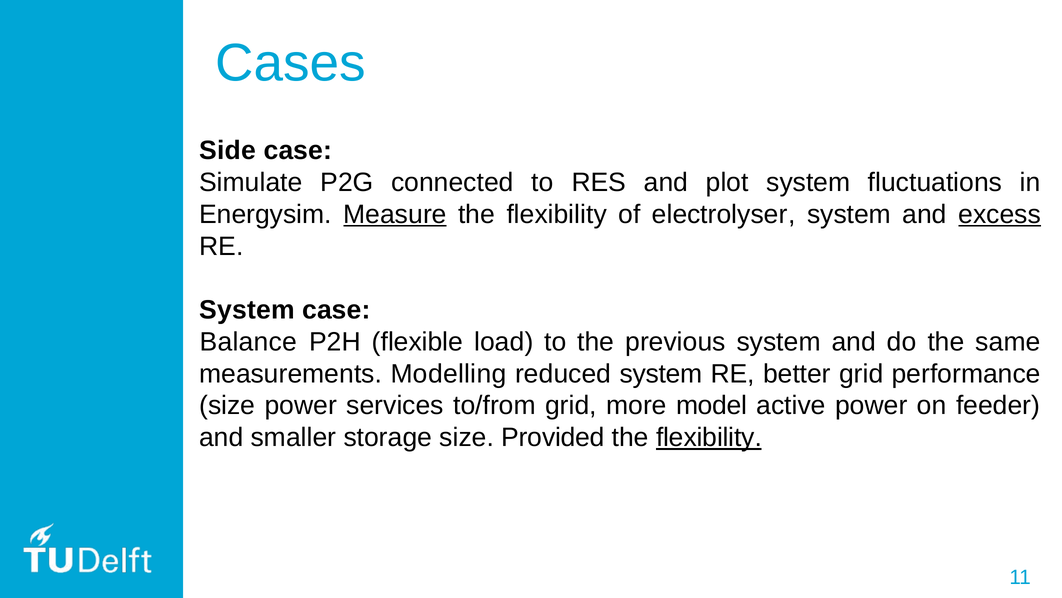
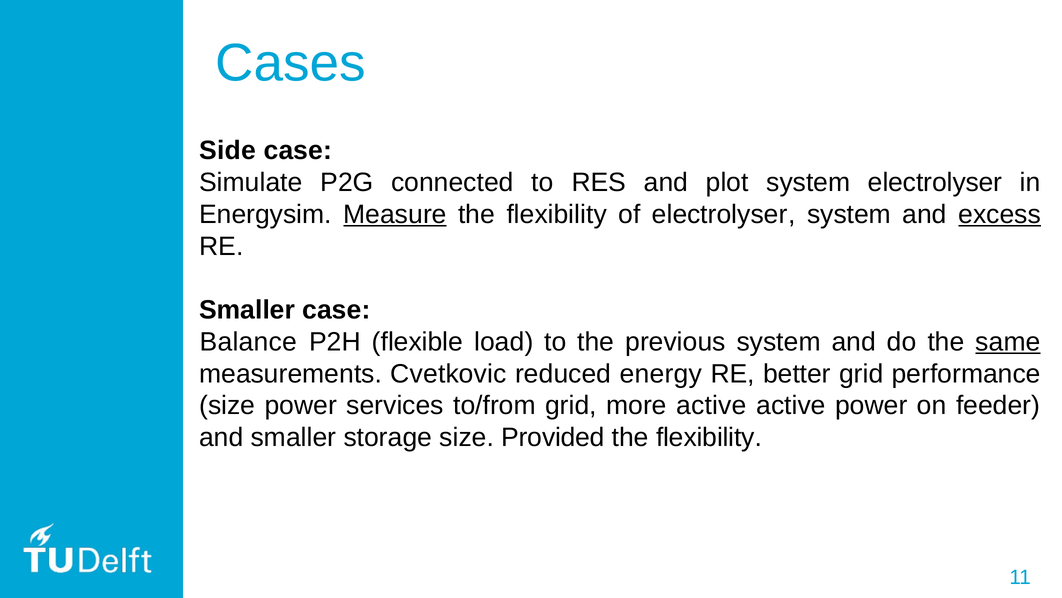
system fluctuations: fluctuations -> electrolyser (935, 182)
System: System -> Smaller (247, 310)
same underline: none -> present (1008, 342)
Modelling: Modelling -> Cvetkovic (449, 373)
reduced system: system -> energy (661, 373)
more model: model -> active (711, 405)
flexibility underline: present -> none (709, 437)
